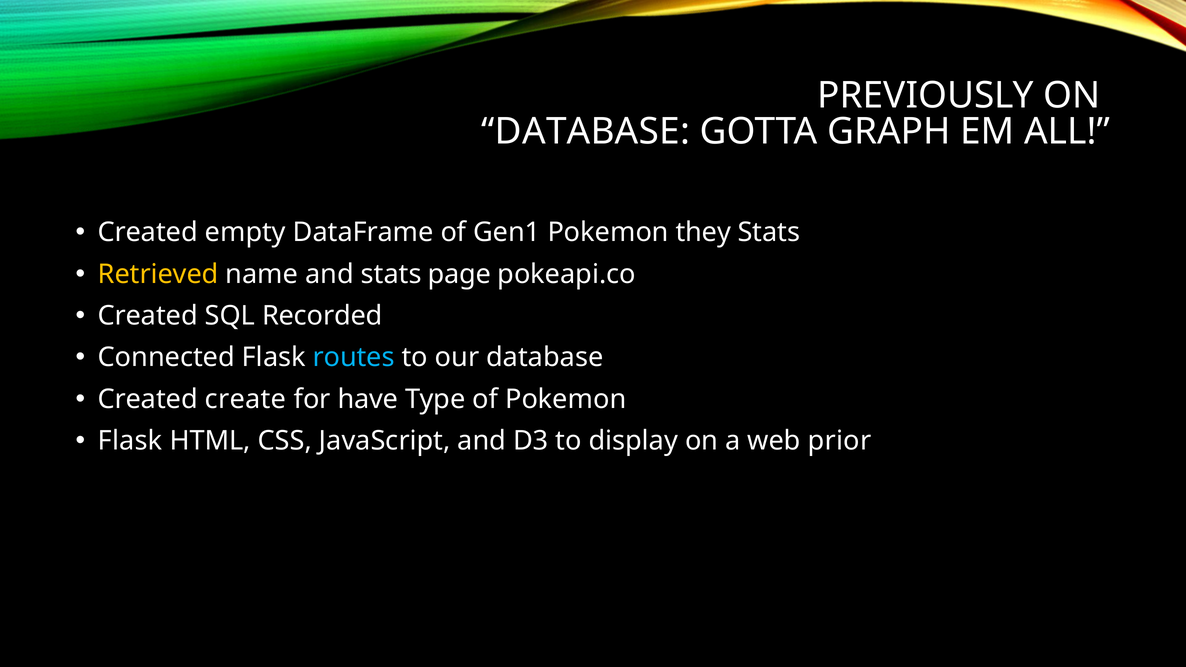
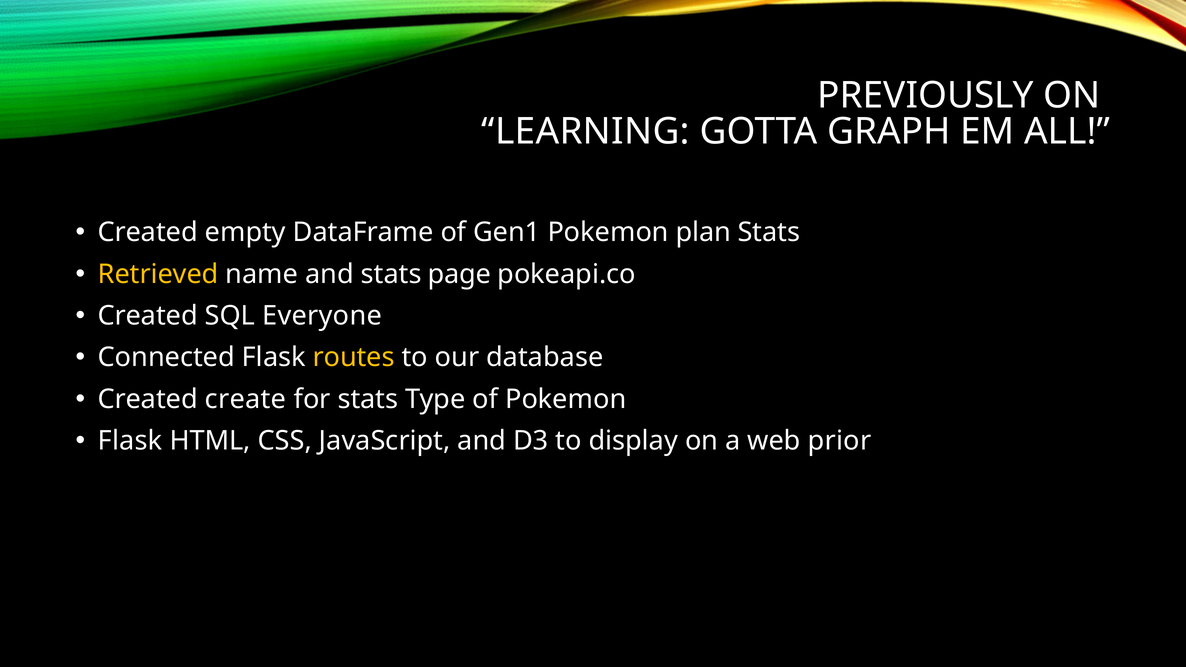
DATABASE: DATABASE -> LEARNING (586, 132)
they: they -> plan (703, 232)
Recorded: Recorded -> Everyone (322, 316)
routes colour: light blue -> yellow (354, 358)
for have: have -> stats (368, 399)
